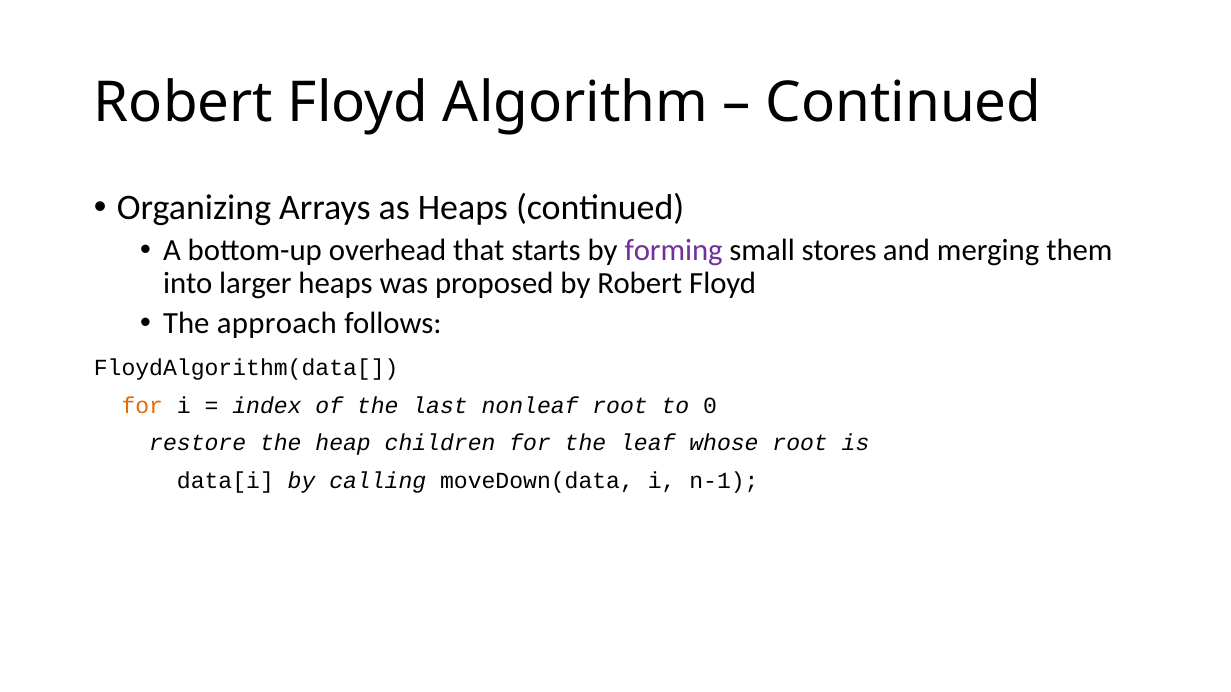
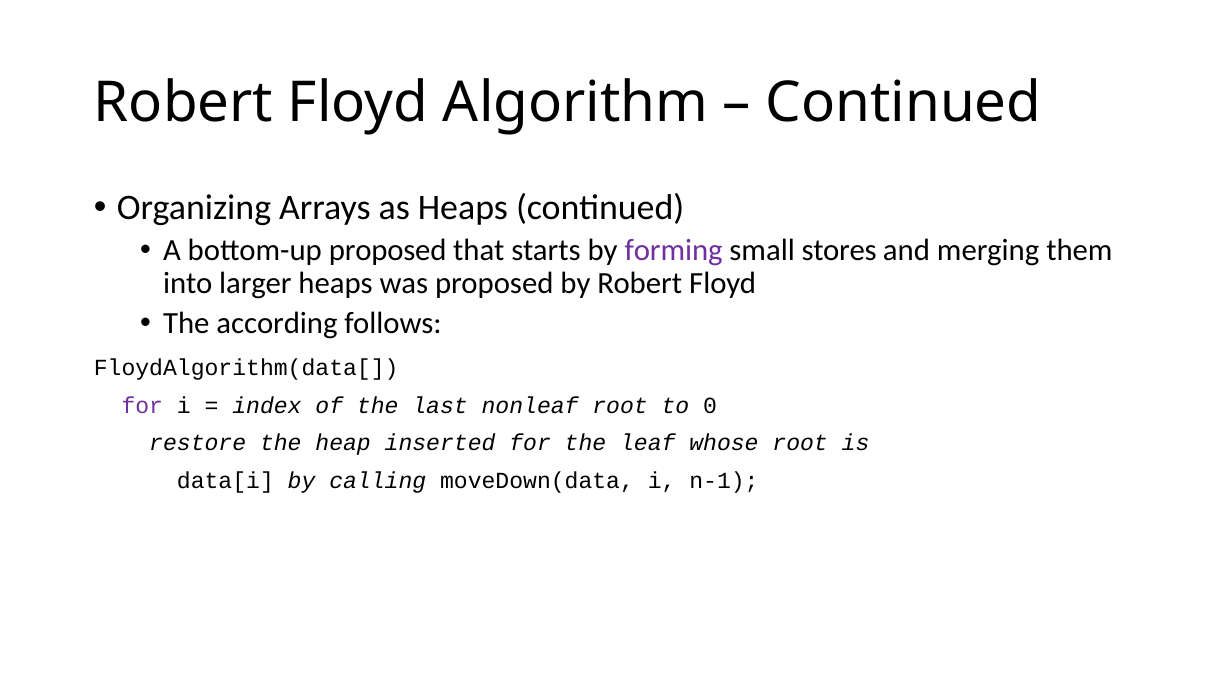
bottom-up overhead: overhead -> proposed (388, 251)
approach: approach -> according (277, 323)
for colour: orange -> purple (142, 406)
children: children -> inserted (440, 443)
